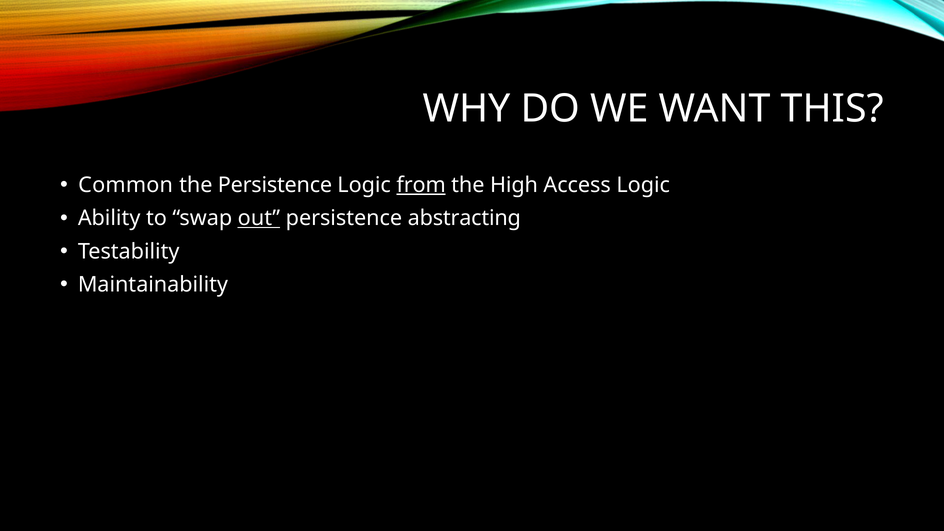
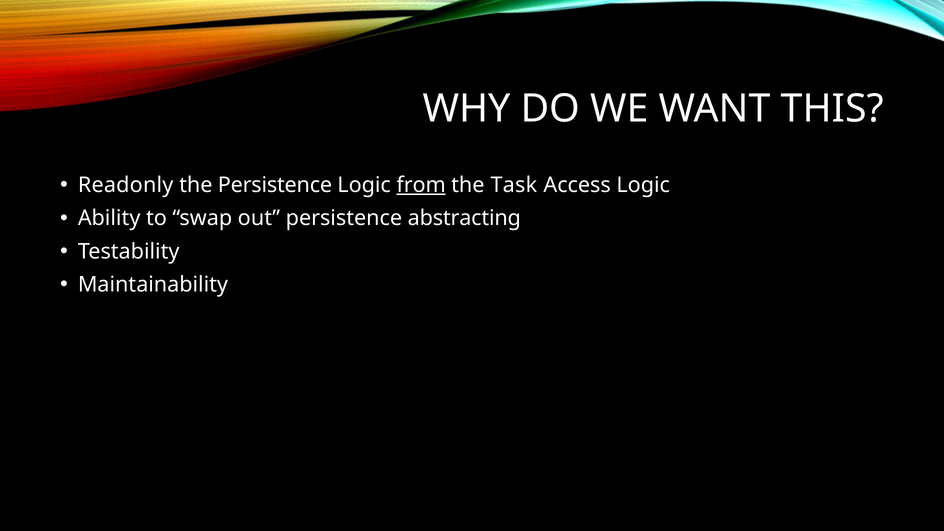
Common: Common -> Readonly (126, 185)
High: High -> Task (514, 185)
out underline: present -> none (259, 218)
